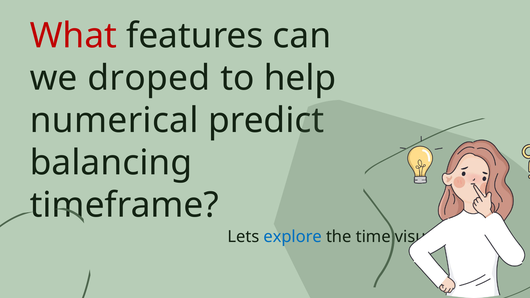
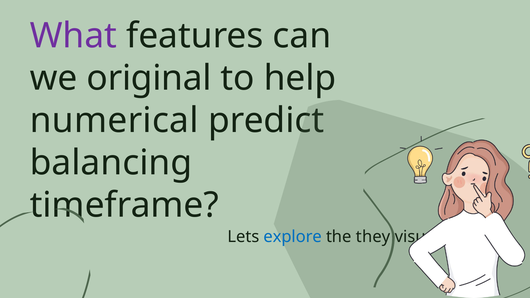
What colour: red -> purple (73, 36)
droped: droped -> original (149, 78)
time: time -> they (373, 237)
